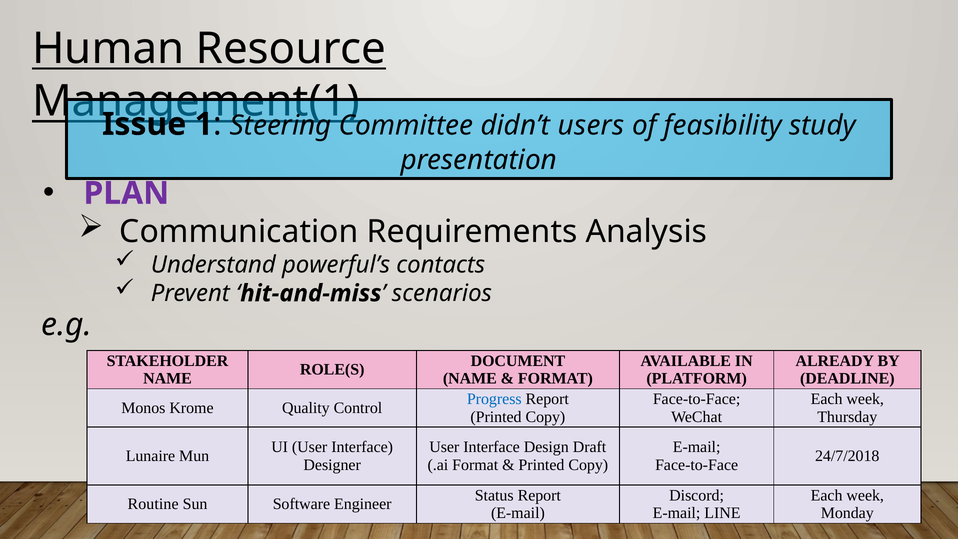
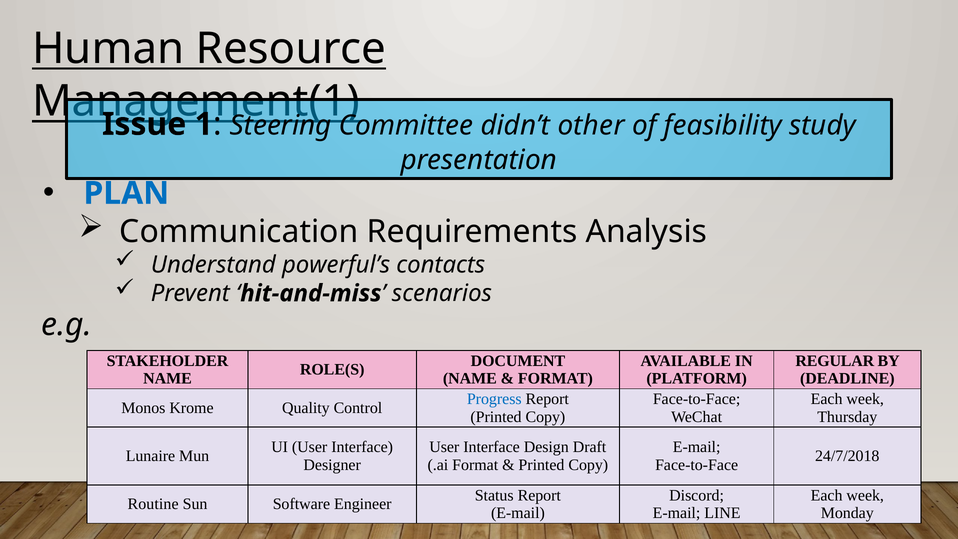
users: users -> other (591, 126)
PLAN colour: purple -> blue (126, 193)
ALREADY: ALREADY -> REGULAR (835, 361)
